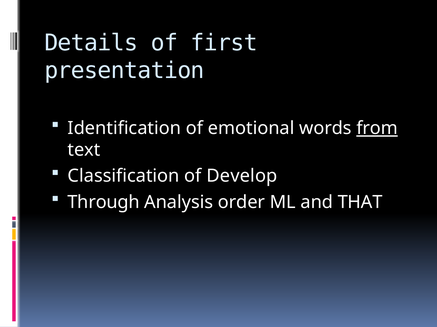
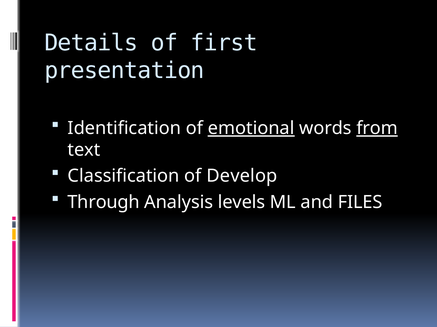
emotional underline: none -> present (251, 128)
order: order -> levels (242, 202)
THAT: THAT -> FILES (360, 202)
